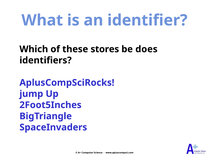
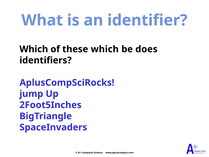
these stores: stores -> which (105, 49)
